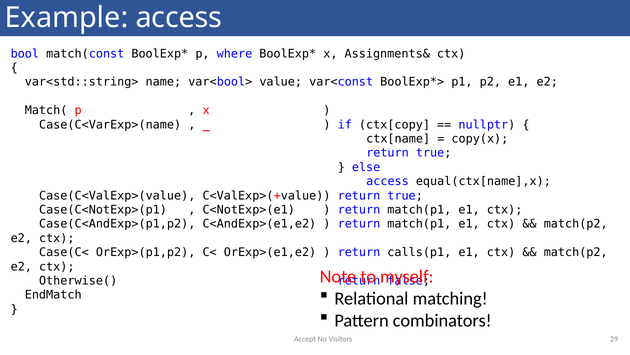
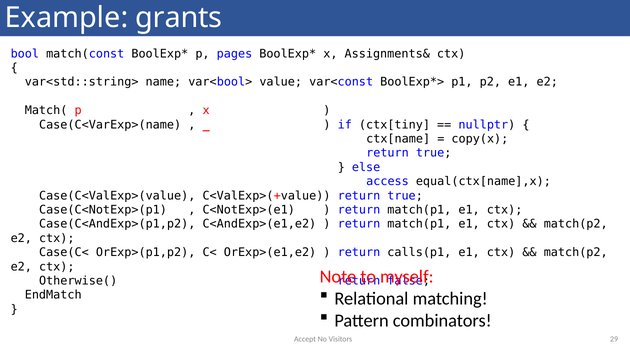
Example access: access -> grants (179, 18)
where: where -> pages (234, 54)
ctx[copy: ctx[copy -> ctx[tiny (394, 124)
